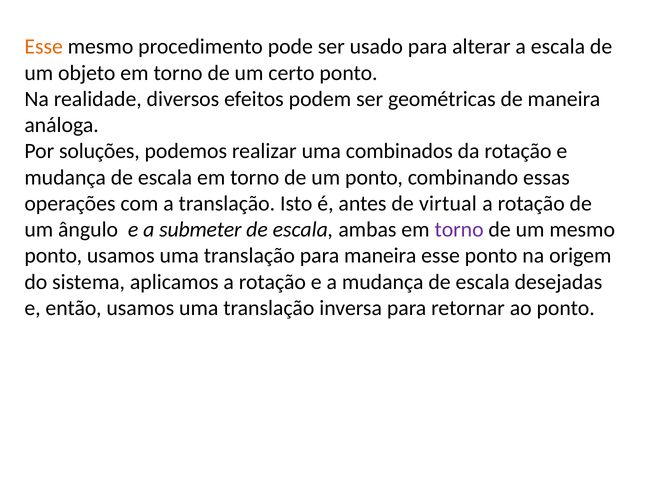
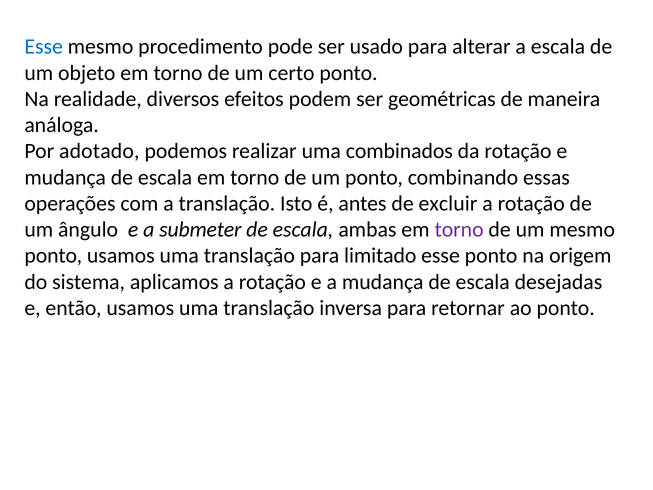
Esse colour: orange -> blue (44, 47)
soluções: soluções -> adotado (99, 151)
virtual: virtual -> excluir (448, 203)
para maneira: maneira -> limitado (380, 256)
